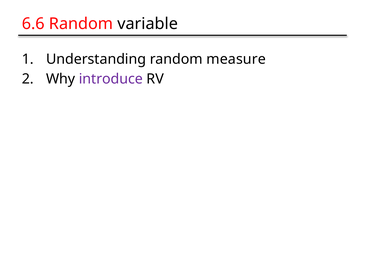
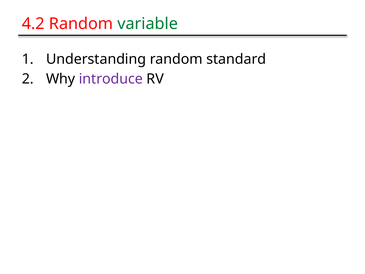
6.6: 6.6 -> 4.2 (33, 24)
variable colour: black -> green (148, 24)
measure: measure -> standard (236, 59)
